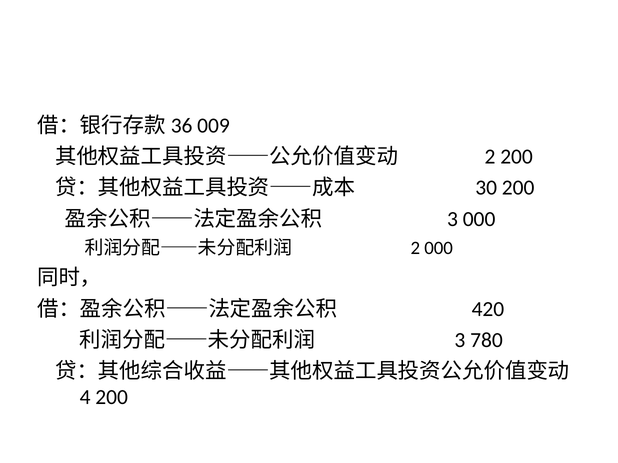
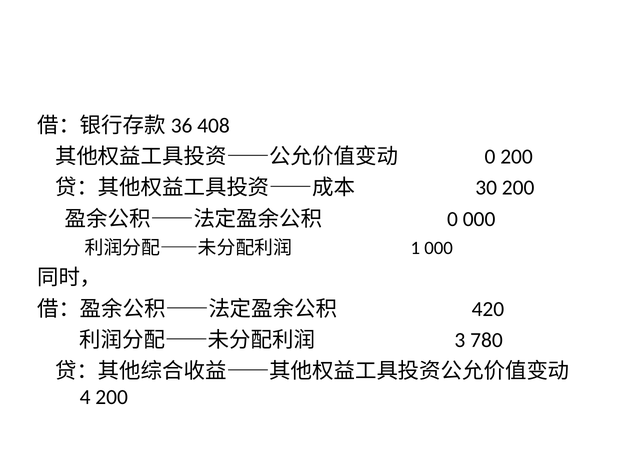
009: 009 -> 408 (214, 126)
2: 2 -> 0 (490, 157)
3: 3 -> 0 (453, 219)
2: 2 -> 1 (415, 248)
